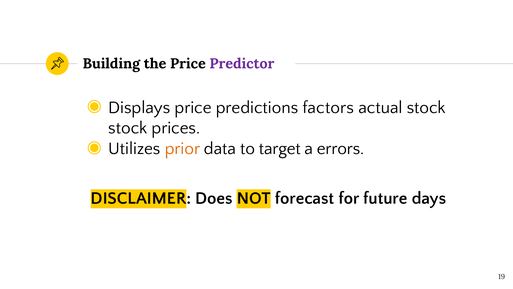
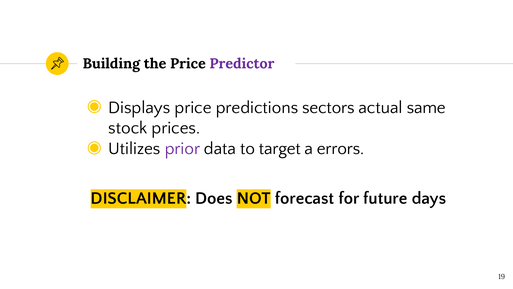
factors: factors -> sectors (328, 107)
actual stock: stock -> same (426, 107)
prior colour: orange -> purple (182, 148)
